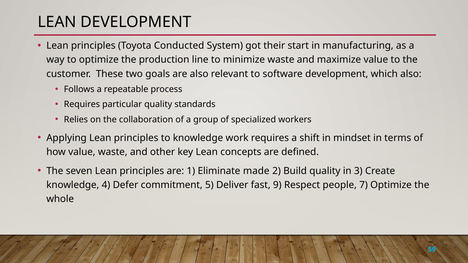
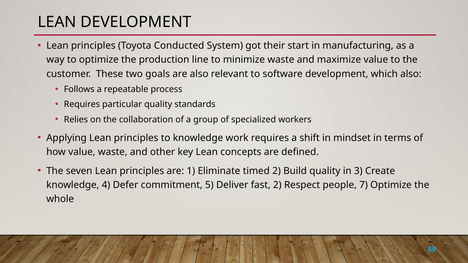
made: made -> timed (256, 171)
fast 9: 9 -> 2 (277, 185)
